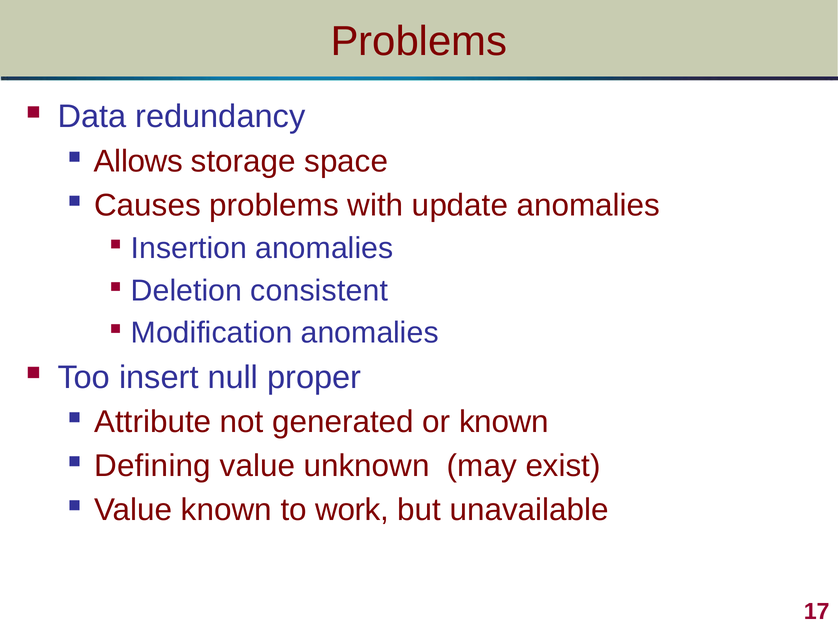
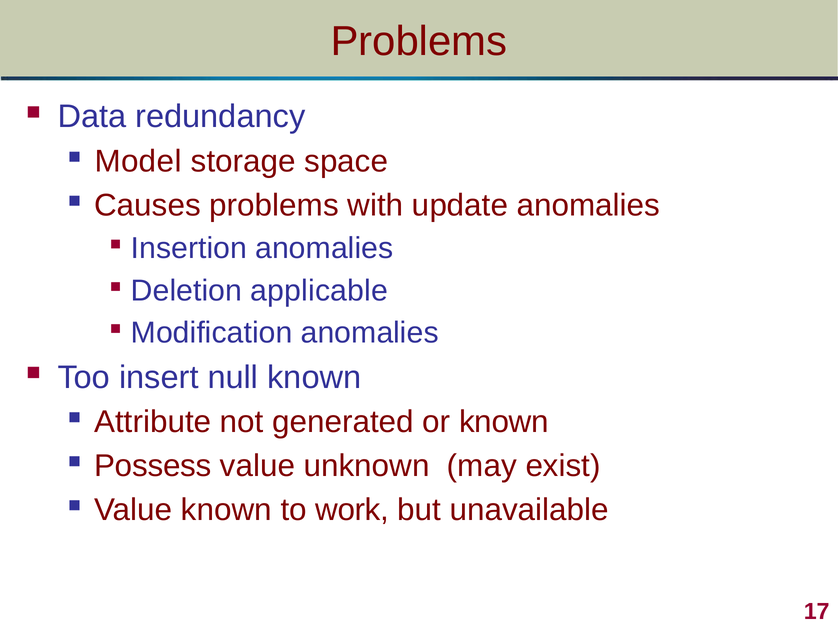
Allows: Allows -> Model (138, 161)
consistent: consistent -> applicable (319, 291)
null proper: proper -> known (314, 378)
Defining: Defining -> Possess (153, 466)
